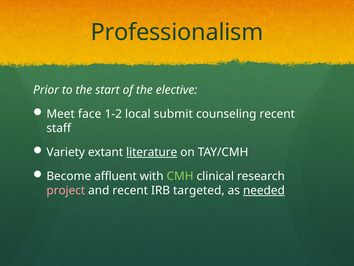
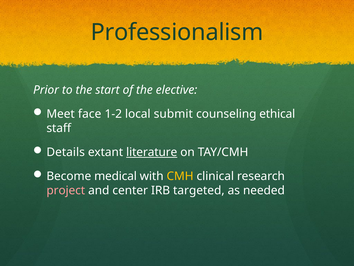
counseling recent: recent -> ethical (277, 114)
Variety: Variety -> Details (66, 152)
affluent: affluent -> medical (116, 176)
CMH colour: light green -> yellow (180, 176)
and recent: recent -> center (130, 190)
needed underline: present -> none (264, 190)
